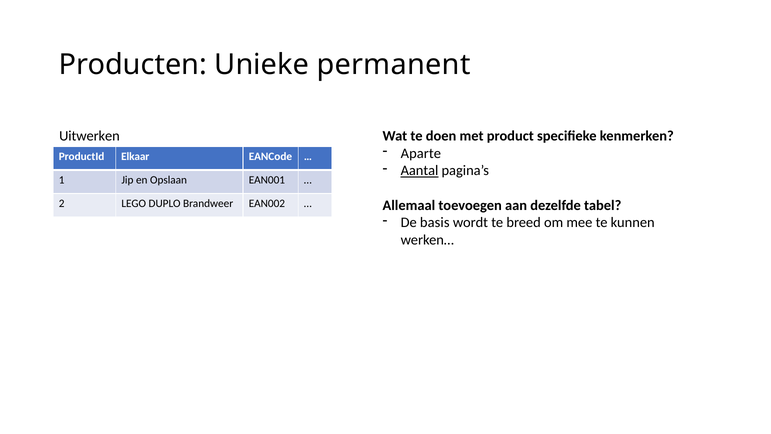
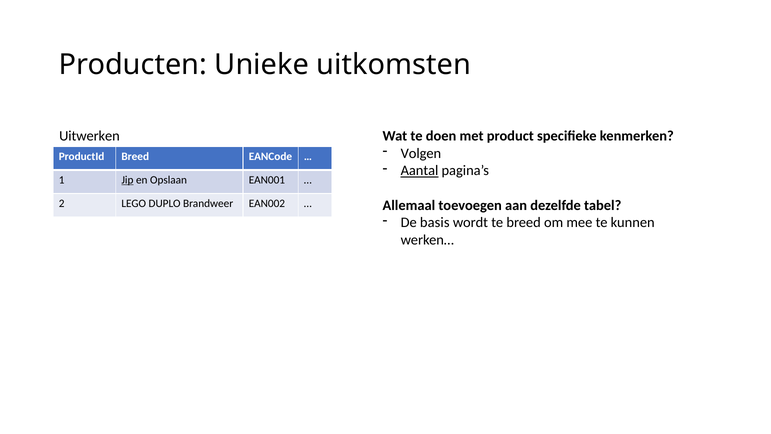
permanent: permanent -> uitkomsten (394, 65)
Aparte: Aparte -> Volgen (421, 153)
ProductId Elkaar: Elkaar -> Breed (135, 156)
Jip underline: none -> present (127, 180)
